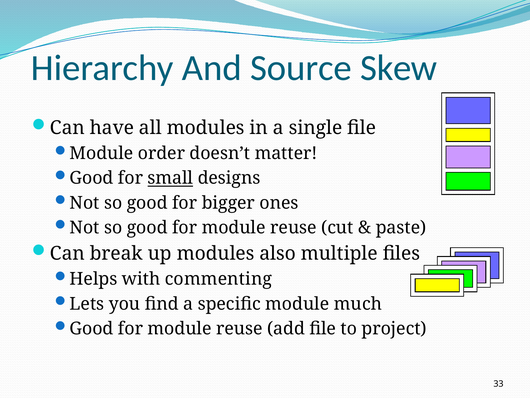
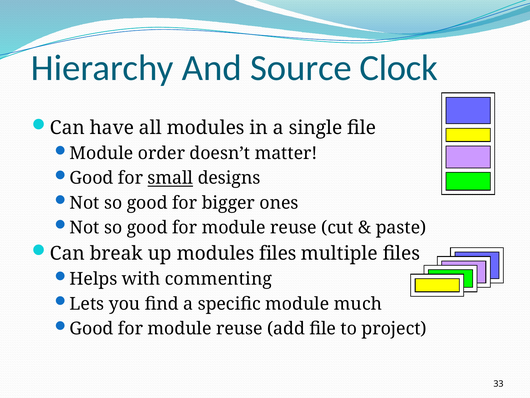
Skew: Skew -> Clock (399, 68)
modules also: also -> files (278, 253)
